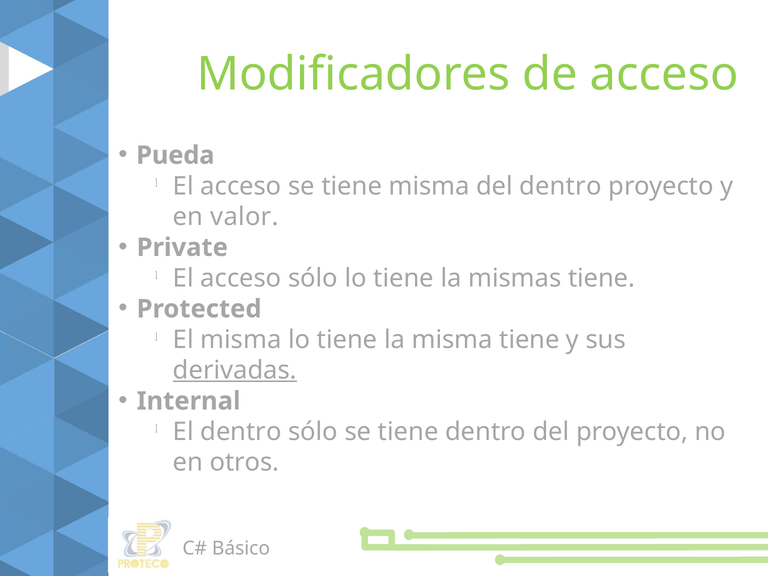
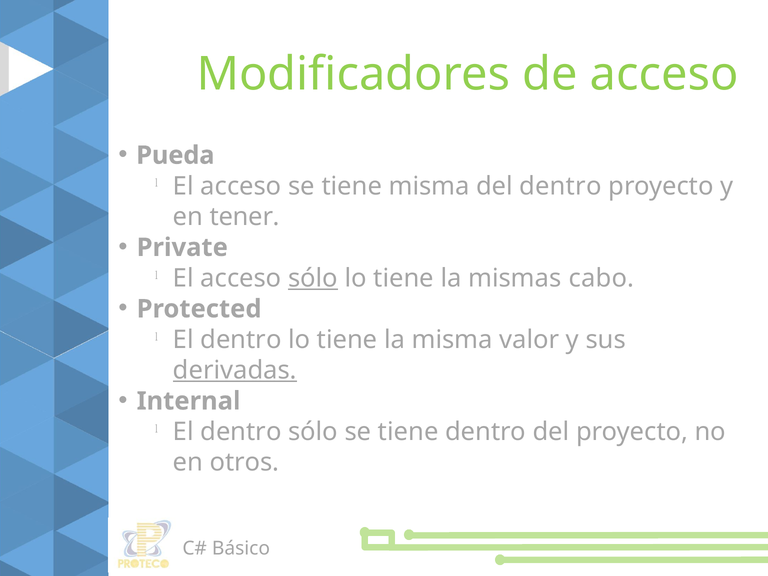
valor: valor -> tener (245, 217)
sólo underline: none -> present (313, 278)
mismas tiene: tiene -> cabo (601, 278)
misma: misma -> dentro (241, 340)
misma tiene: tiene -> valor (529, 340)
